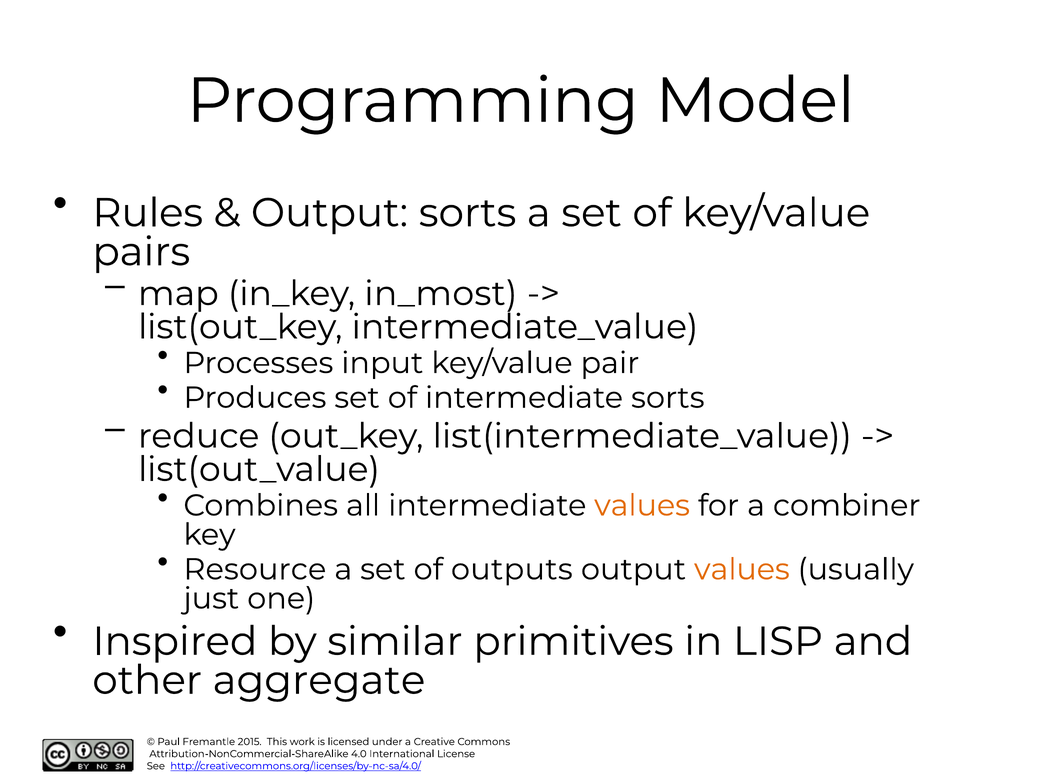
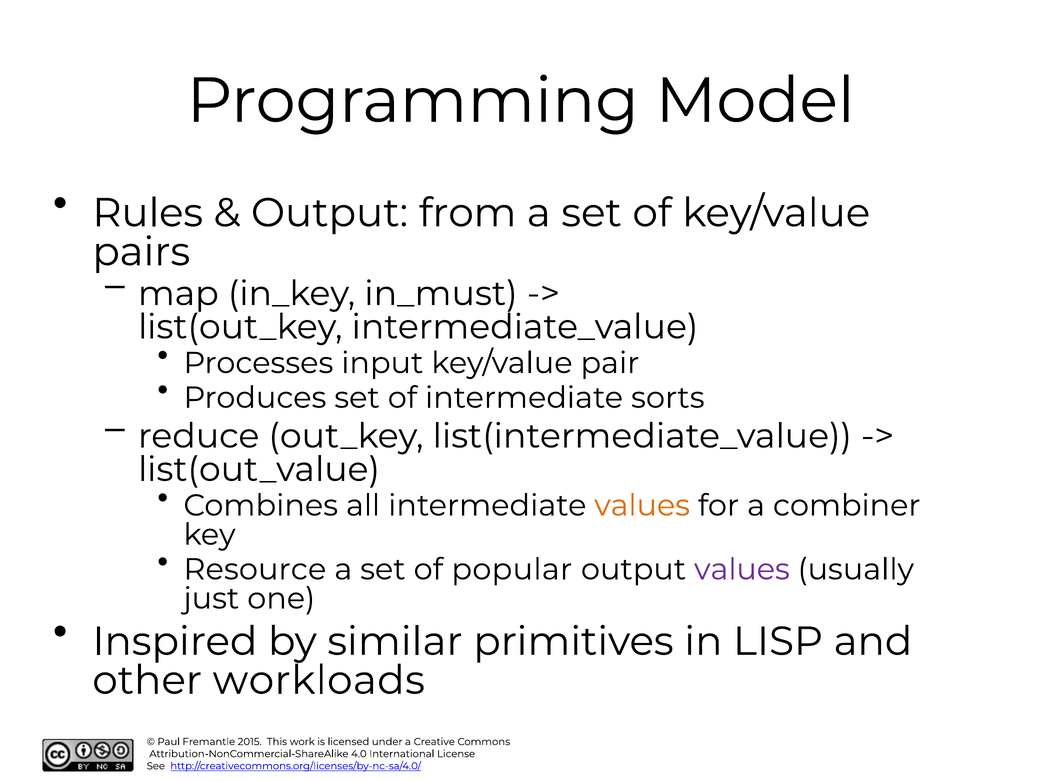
Output sorts: sorts -> from (468, 213)
in_most: in_most -> in_must (441, 294)
outputs: outputs -> popular (512, 570)
values colour: orange -> purple (742, 570)
aggregate: aggregate -> workloads (319, 681)
